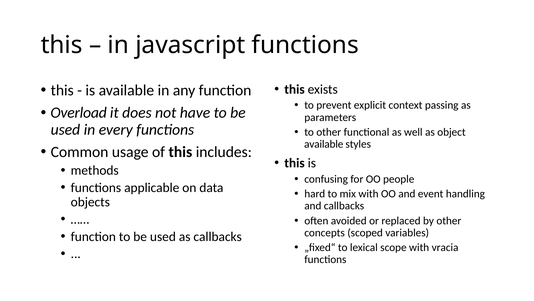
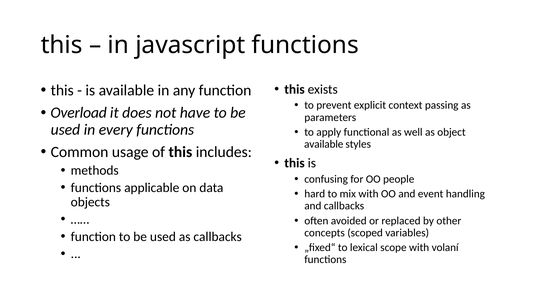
to other: other -> apply (329, 132)
vracia: vracia -> volaní (445, 247)
